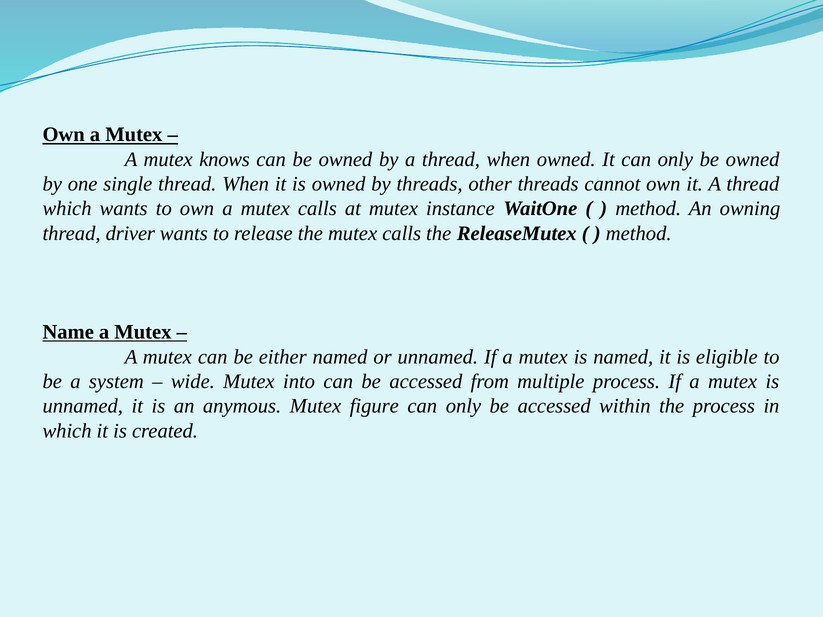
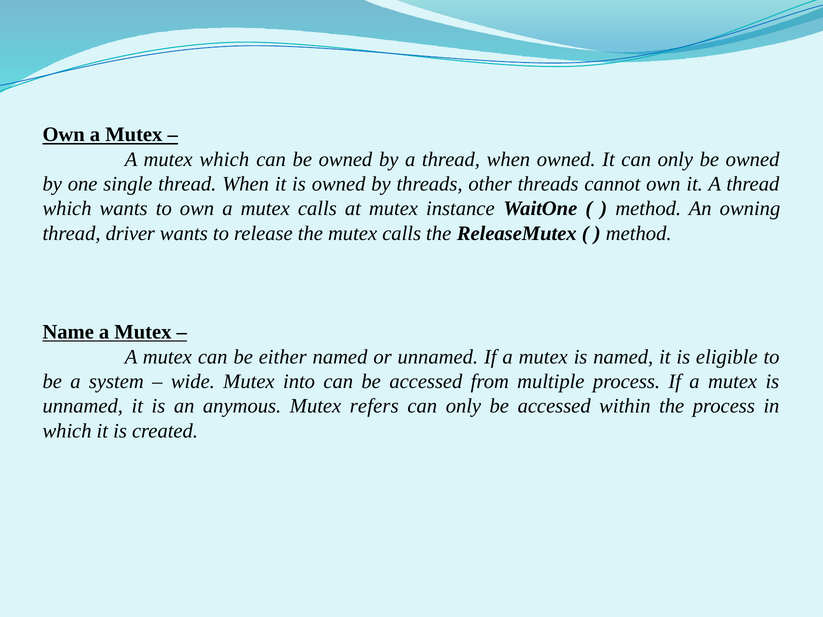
mutex knows: knows -> which (224, 159)
figure: figure -> refers (374, 406)
